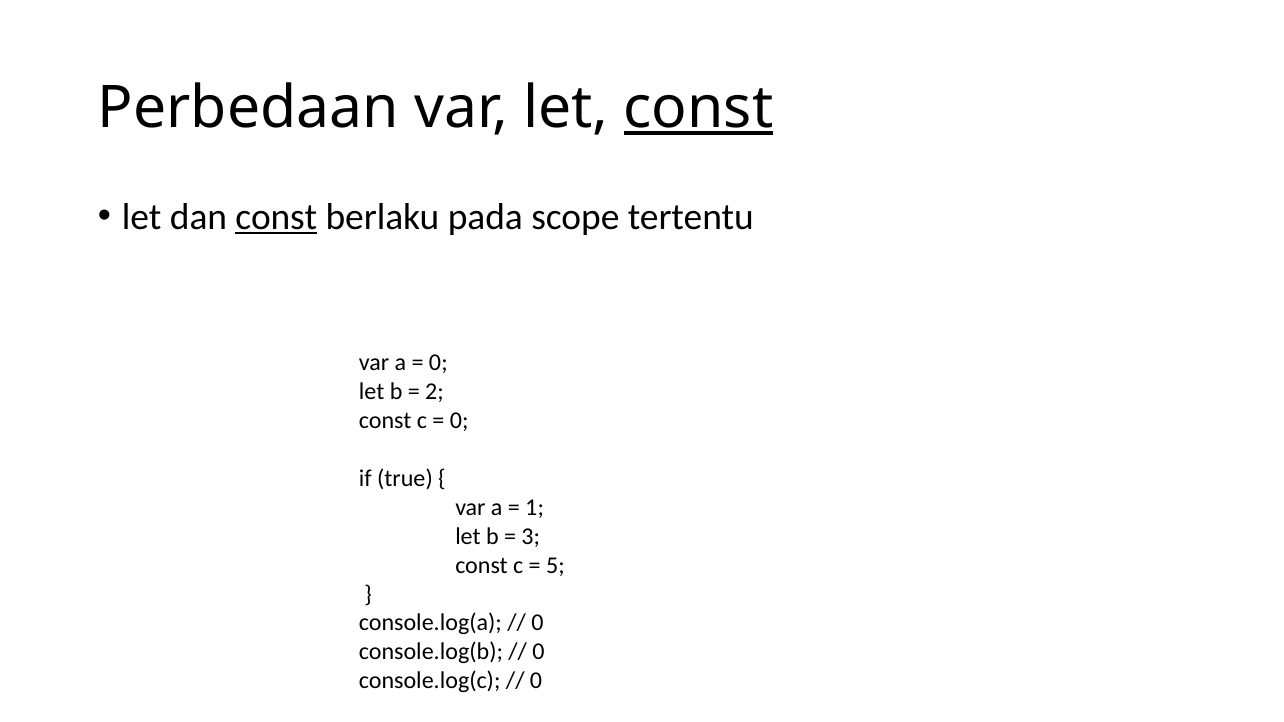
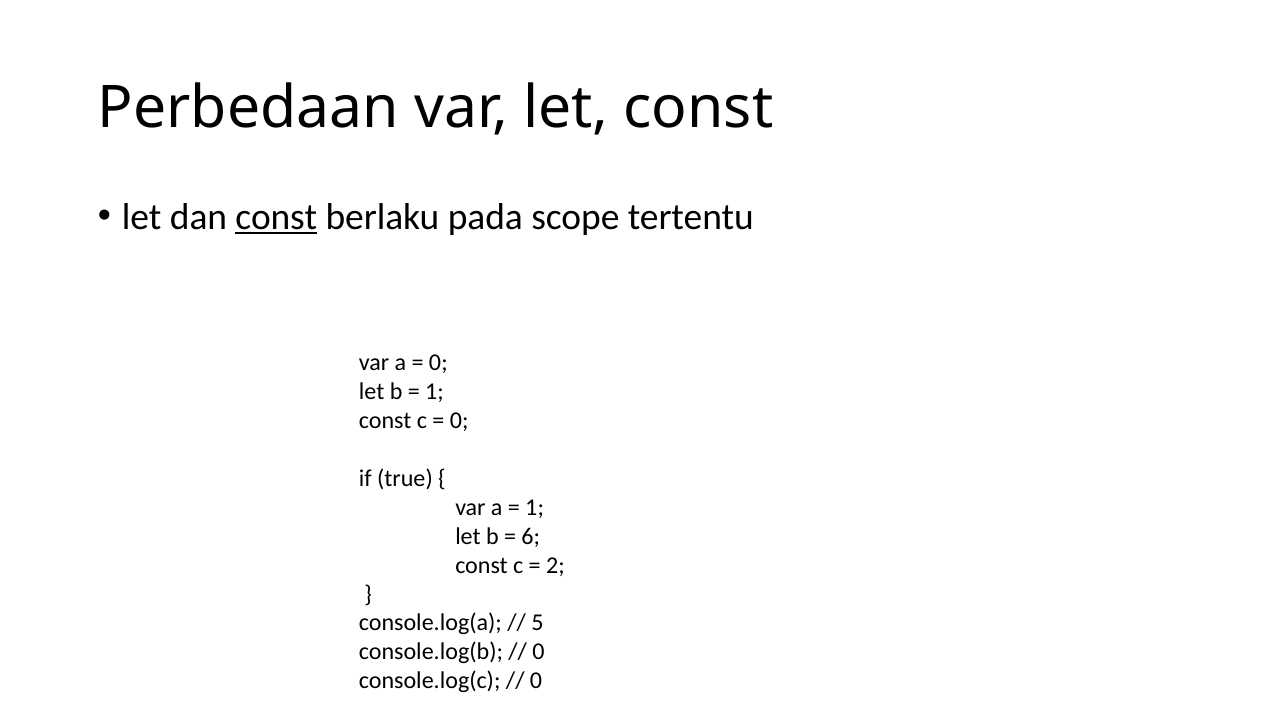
const underline: present -> none (698, 108)
2: 2 -> 1 (434, 392)
3: 3 -> 6 (531, 536)
5: 5 -> 2 (555, 565)
0: 0 -> 5 (537, 623)
